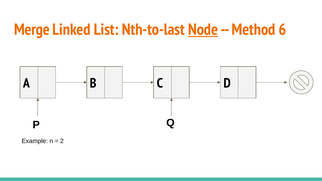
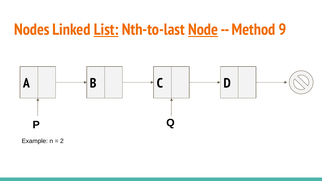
Merge: Merge -> Nodes (32, 30)
List underline: none -> present (106, 30)
6: 6 -> 9 (282, 30)
